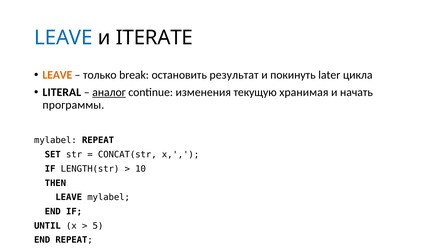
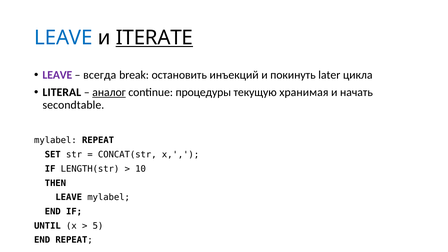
ITERATE underline: none -> present (154, 38)
LEAVE colour: orange -> purple (57, 75)
только: только -> всегда (100, 75)
результат: результат -> инъекций (234, 75)
изменения: изменения -> процедуры (203, 92)
программы: программы -> secondtable (73, 105)
